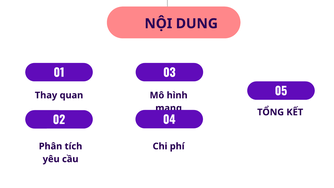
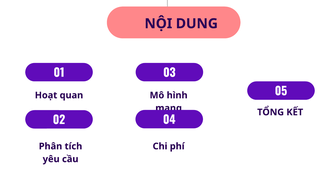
Thay: Thay -> Hoạt (46, 95)
